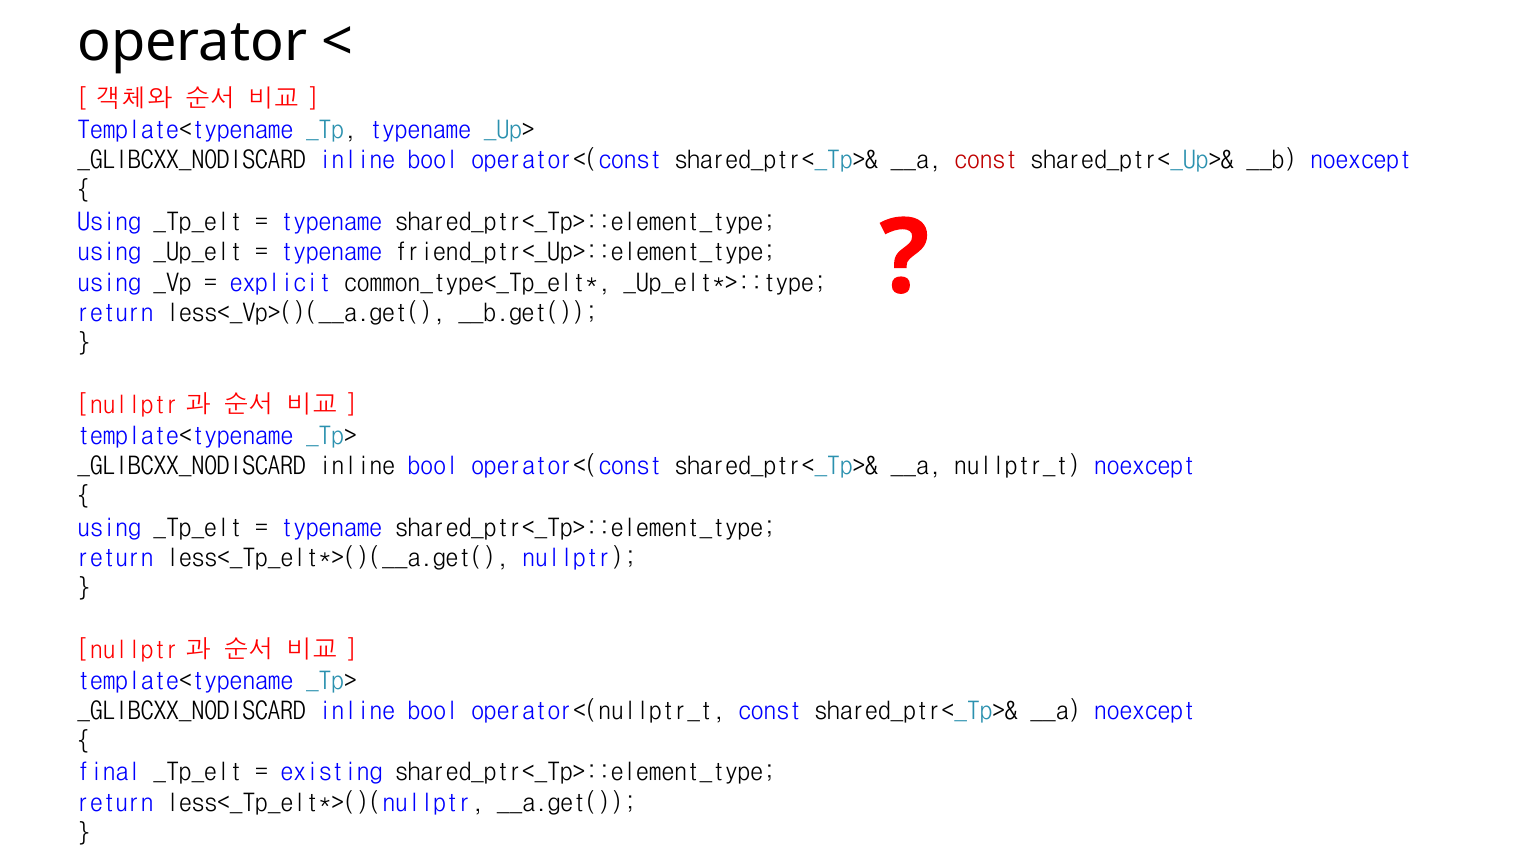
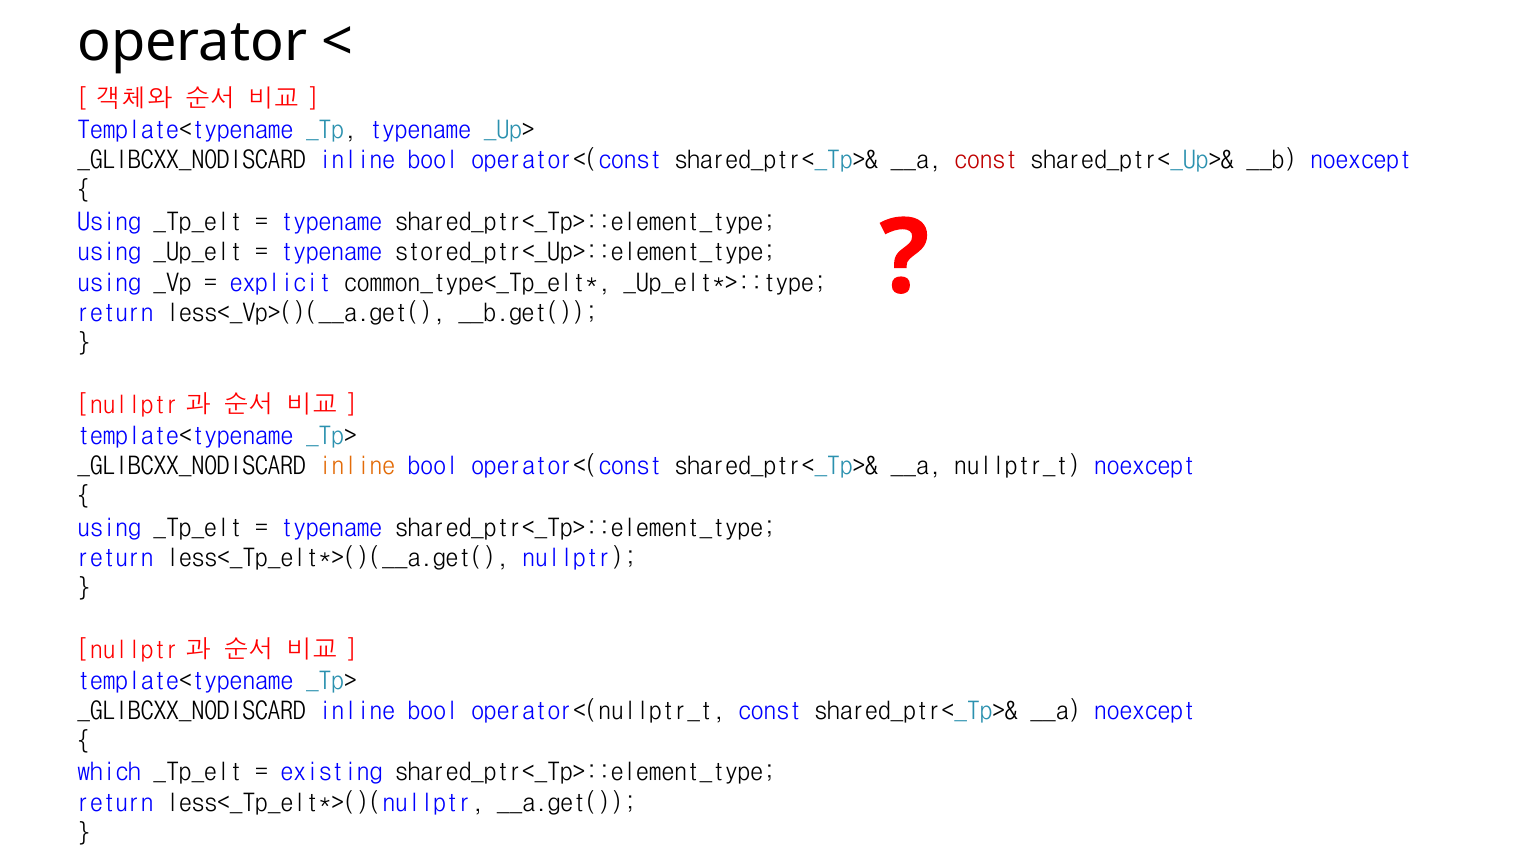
friend_ptr<_Up>::element_type: friend_ptr<_Up>::element_type -> stored_ptr<_Up>::element_type (586, 252)
inline colour: black -> orange (357, 466)
final: final -> which (109, 772)
